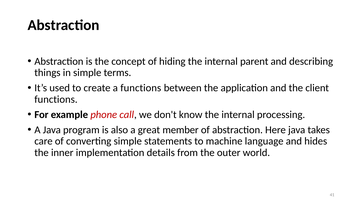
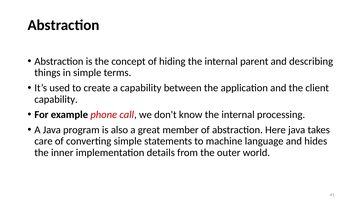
a functions: functions -> capability (141, 88)
functions: functions -> capability (56, 99)
